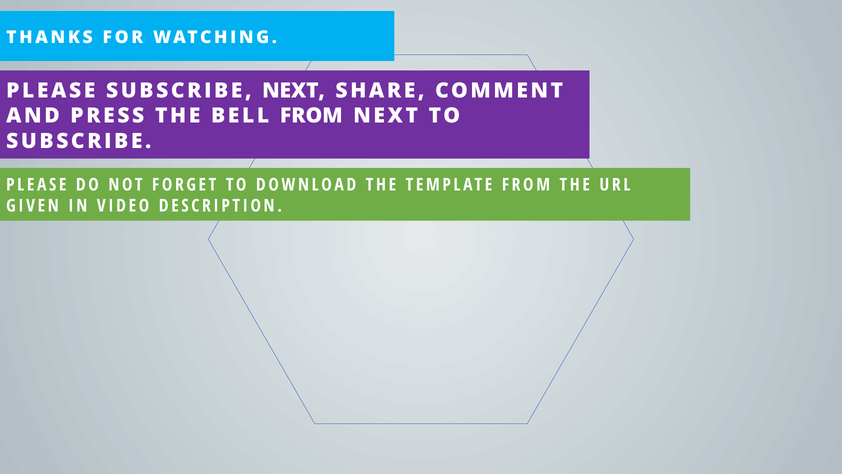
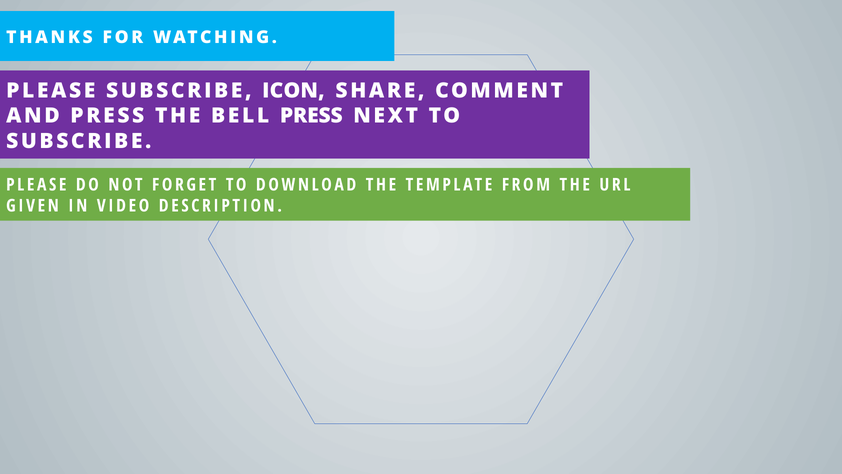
SUBSCRIBE NEXT: NEXT -> ICON (293, 91)
BELL FROM: FROM -> PRESS (311, 116)
